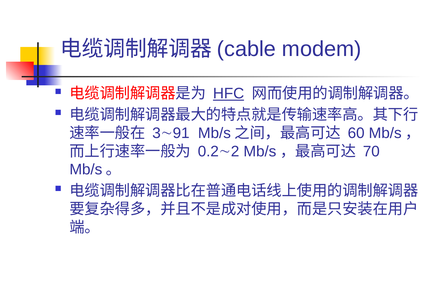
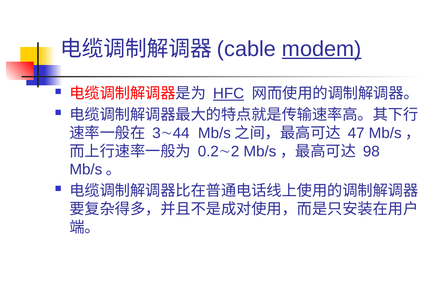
modem underline: none -> present (322, 49)
91: 91 -> 44 (181, 133)
60: 60 -> 47 (356, 133)
70: 70 -> 98 (371, 151)
